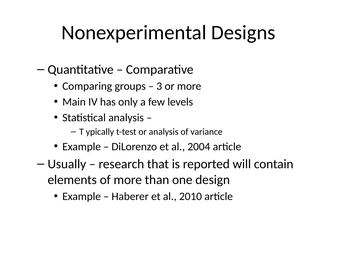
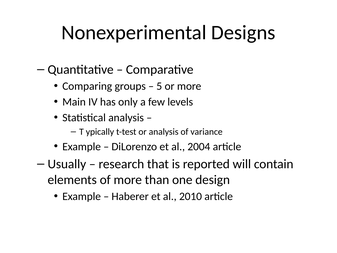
3: 3 -> 5 (159, 86)
